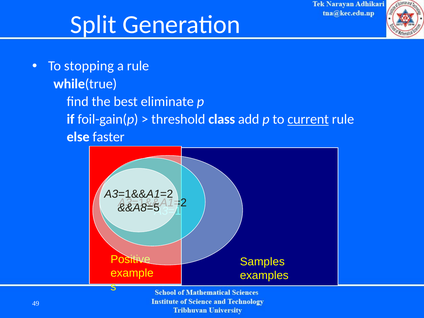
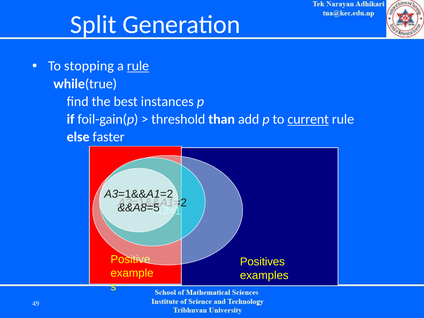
rule underline: none -> present (138, 66)
eliminate: eliminate -> instances (167, 102)
class: class -> than (222, 119)
Samples: Samples -> Positives (262, 262)
